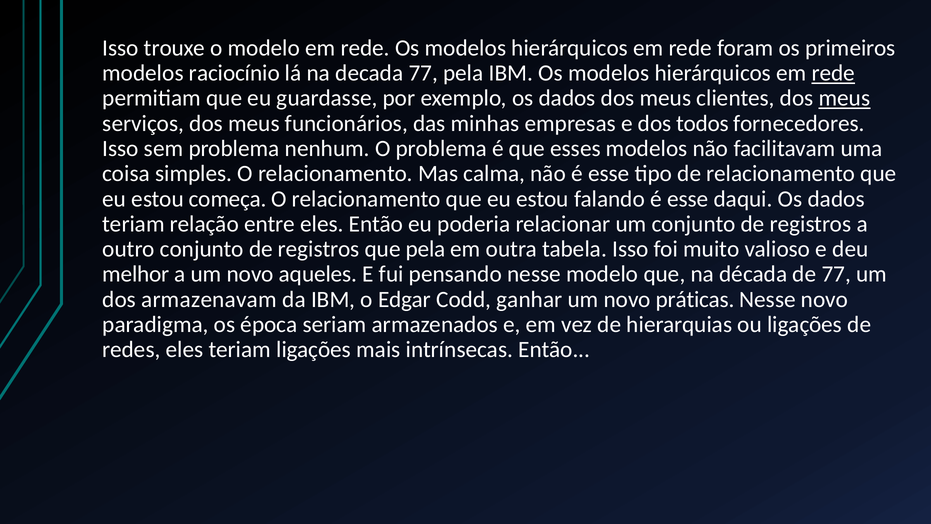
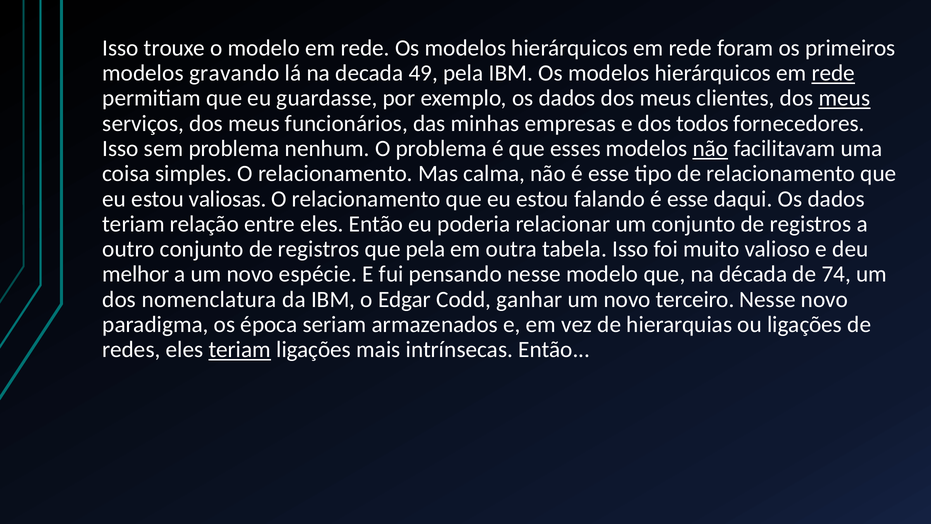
raciocínio: raciocínio -> gravando (234, 73)
decada 77: 77 -> 49 (423, 73)
não underline: none -> present (710, 149)
começa: começa -> valiosas (228, 199)
aqueles: aqueles -> espécie (318, 274)
de 77: 77 -> 74 (836, 274)
armazenavam: armazenavam -> nomenclatura (209, 299)
práticas: práticas -> terceiro (695, 299)
teriam underline: none -> present (240, 350)
